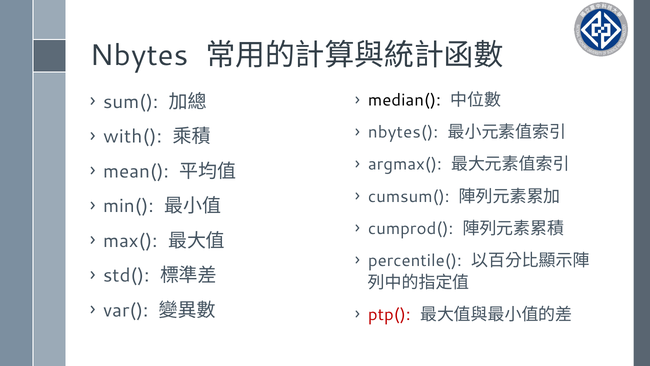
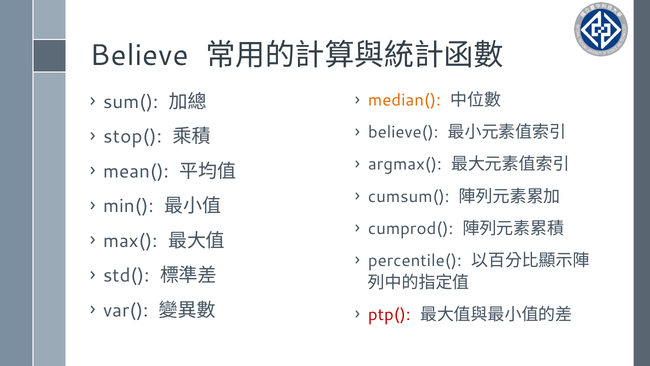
Nbytes: Nbytes -> Believe (139, 55)
median( colour: black -> orange (404, 100)
nbytes(: nbytes( -> believe( (403, 132)
with(: with( -> stop( (133, 136)
